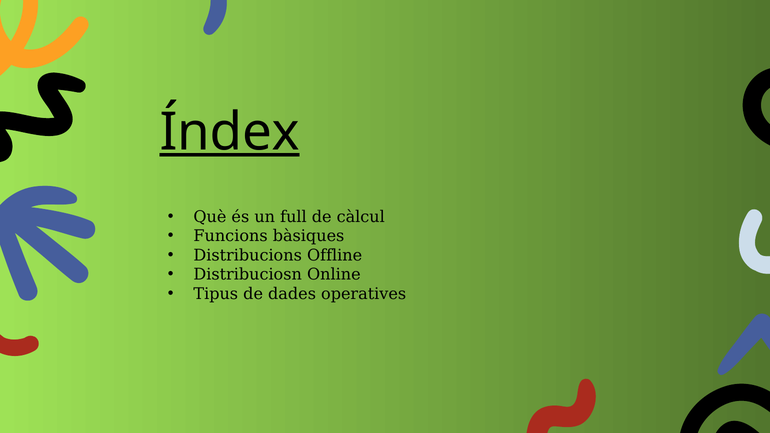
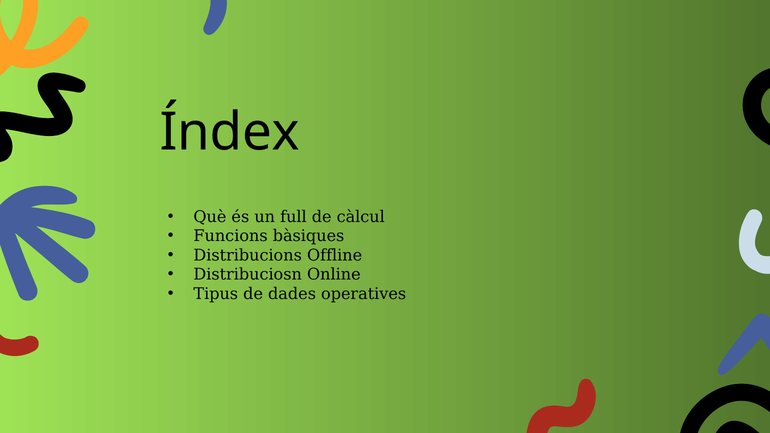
Índex underline: present -> none (230, 132)
